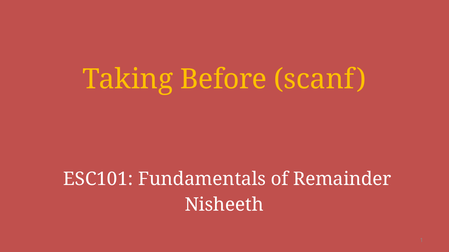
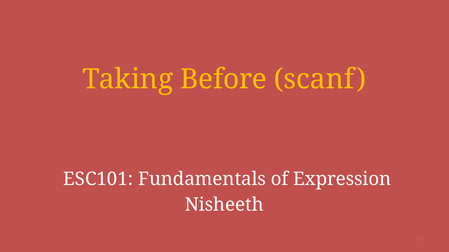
Remainder: Remainder -> Expression (342, 179)
